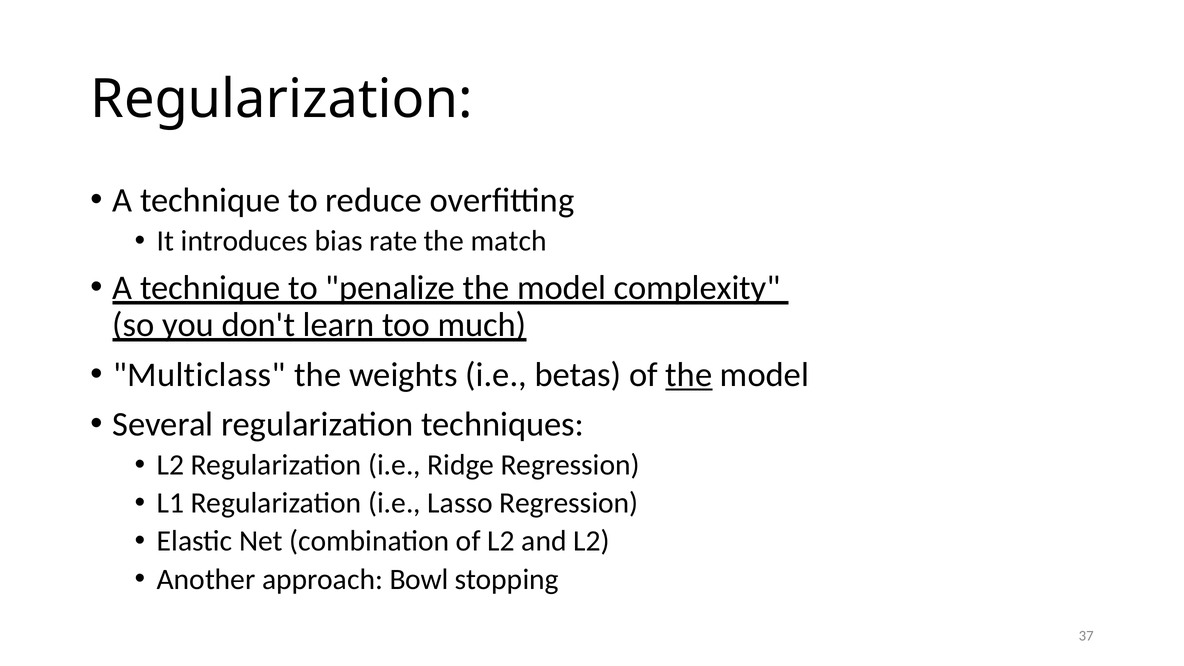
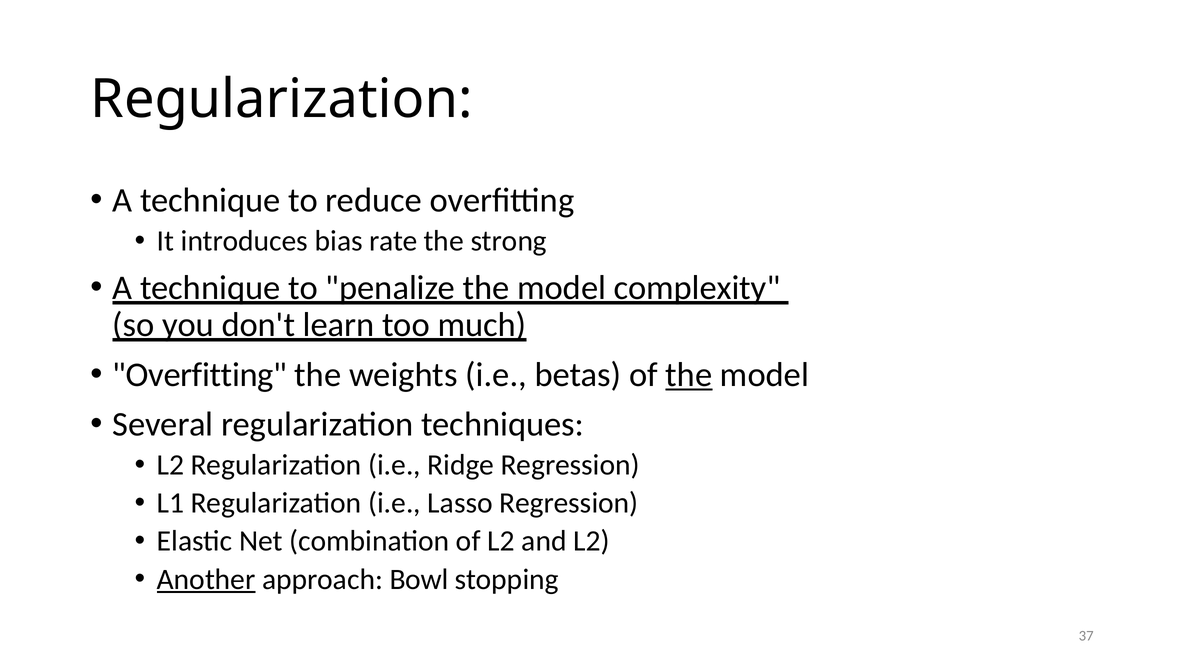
match: match -> strong (509, 241)
Multiclass: Multiclass -> Overfitting (200, 375)
Another underline: none -> present (206, 579)
